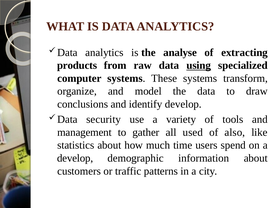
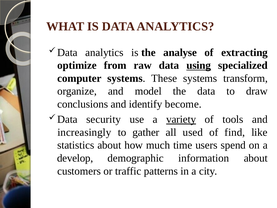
products: products -> optimize (77, 65)
identify develop: develop -> become (183, 104)
variety underline: none -> present (181, 119)
management: management -> increasingly (84, 132)
also: also -> find (235, 132)
